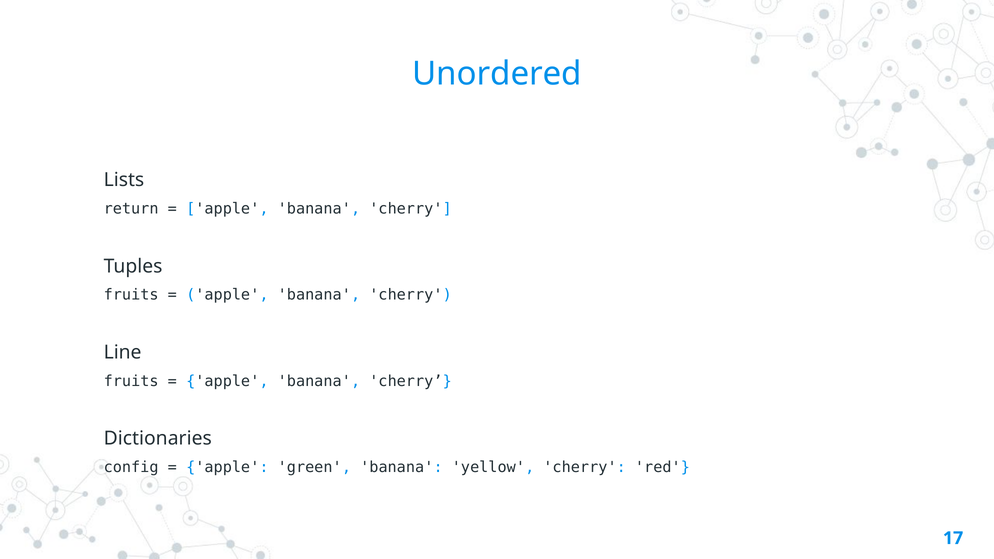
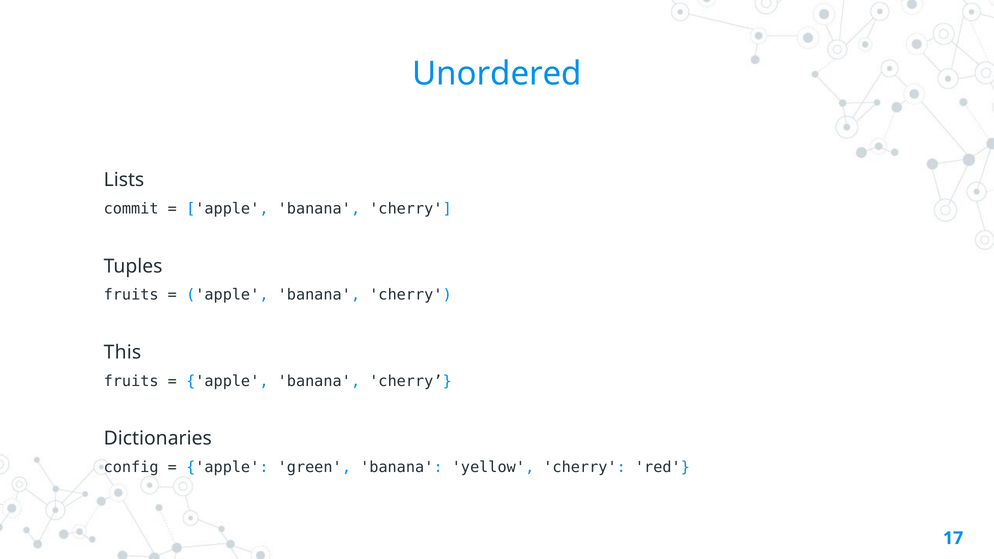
return: return -> commit (131, 209)
Line: Line -> This (122, 352)
